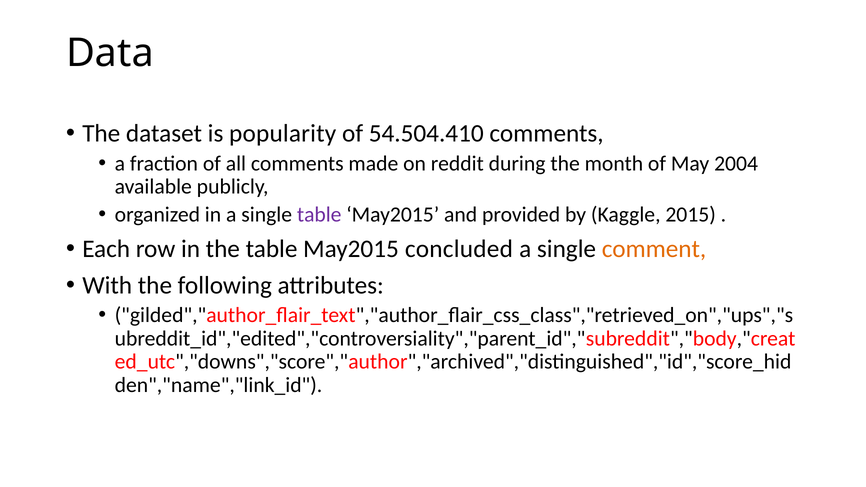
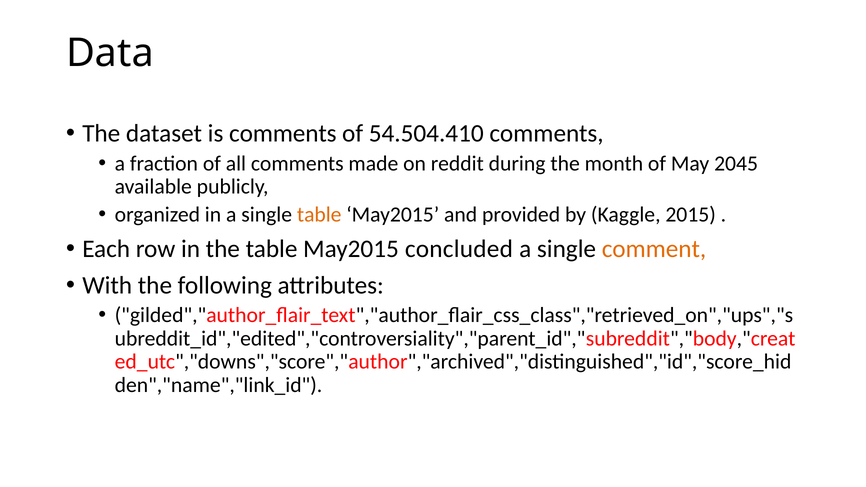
is popularity: popularity -> comments (283, 134)
2004: 2004 -> 2045 (736, 163)
table colour: purple -> orange (319, 215)
